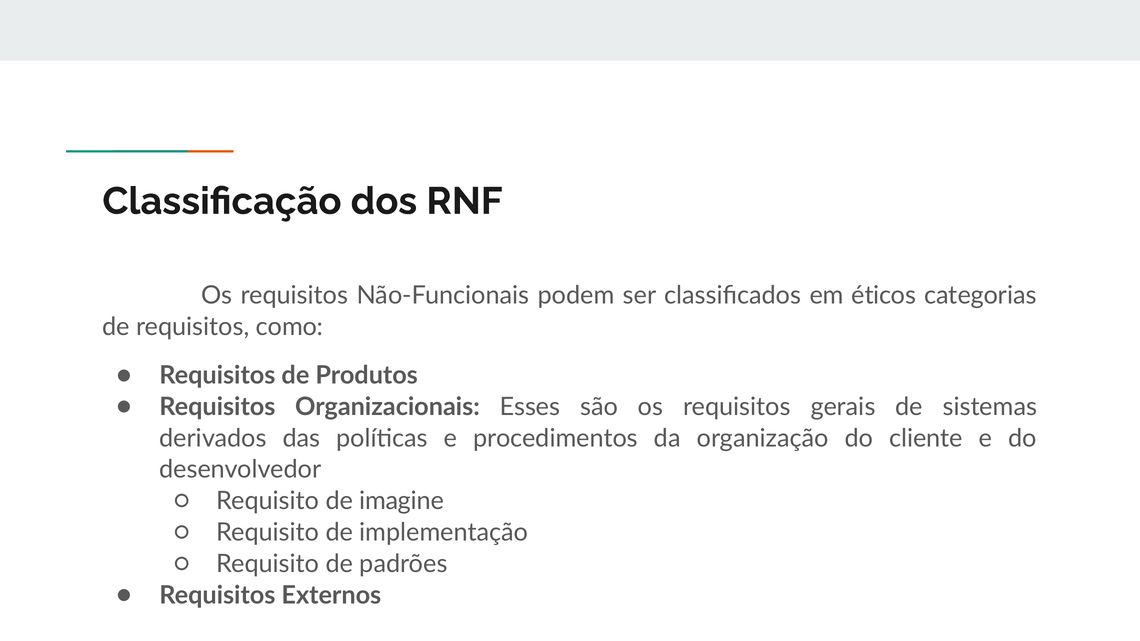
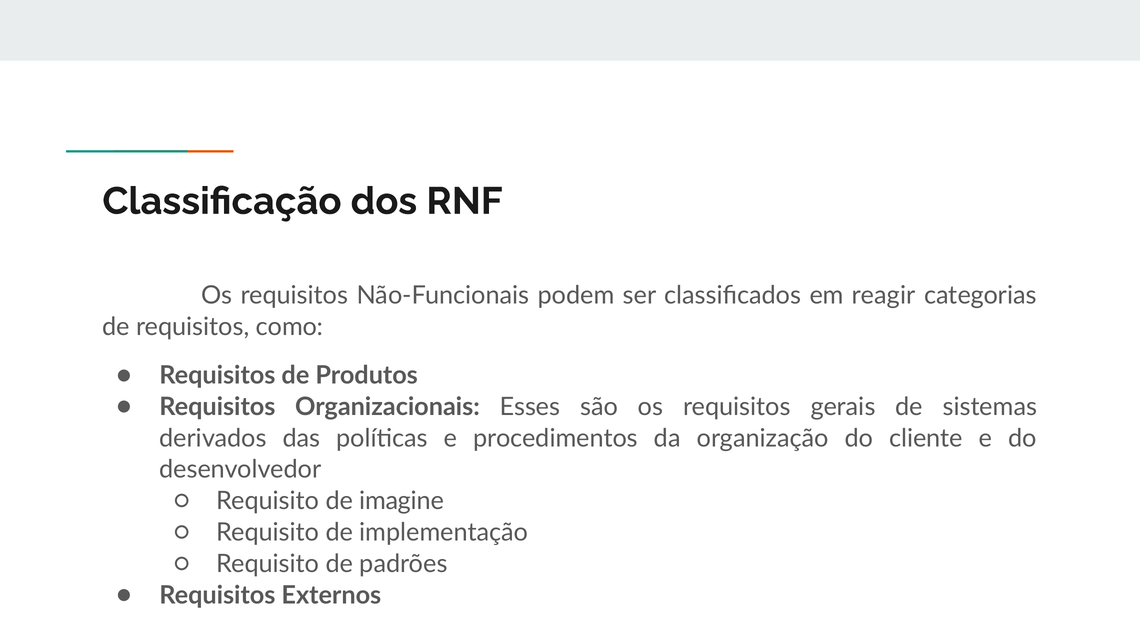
éticos: éticos -> reagir (884, 296)
